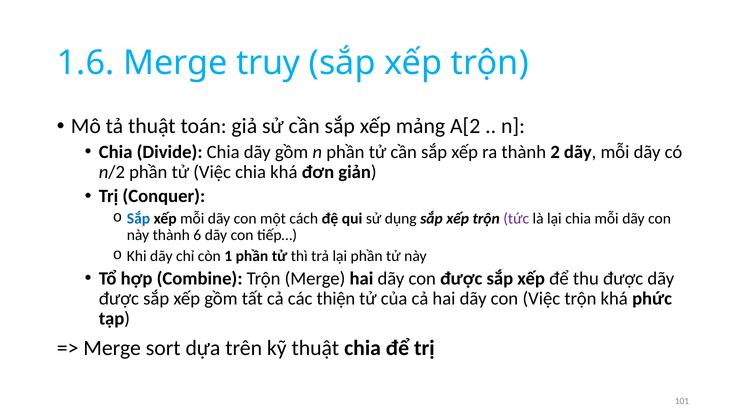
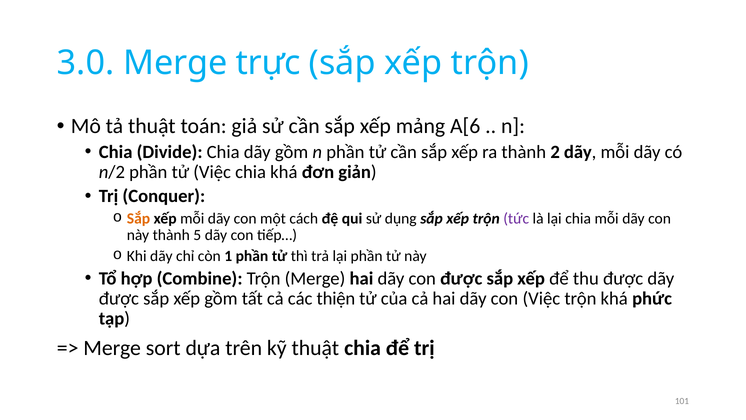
1.6: 1.6 -> 3.0 (86, 63)
truy: truy -> trực (268, 63)
A[2: A[2 -> A[6 (465, 126)
Sắp colour: blue -> orange (138, 218)
6: 6 -> 5 (197, 235)
